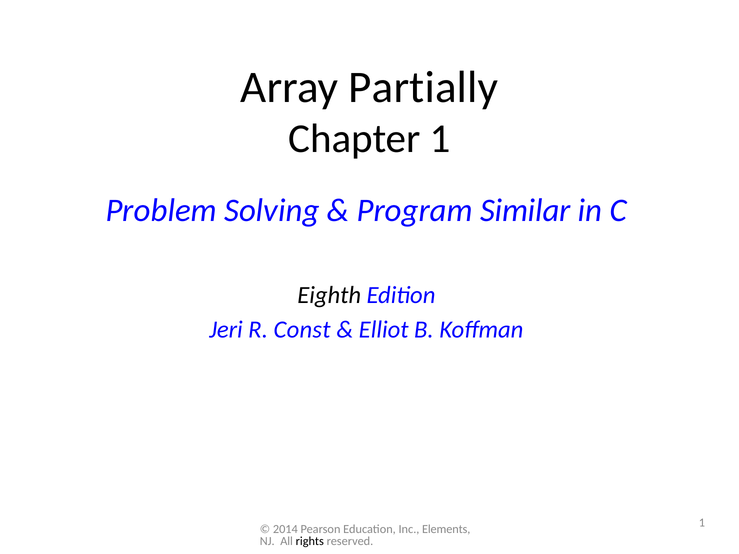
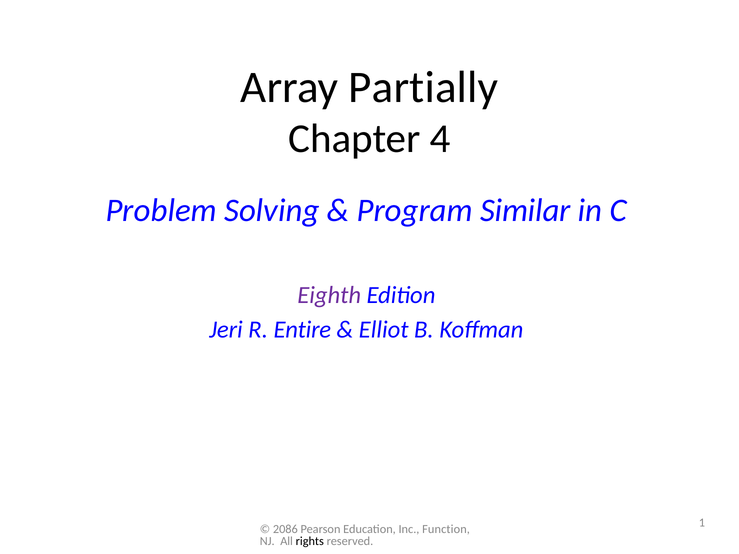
Chapter 1: 1 -> 4 (440, 139)
Eighth colour: black -> purple (329, 295)
Const: Const -> Entire (302, 330)
2014: 2014 -> 2086 (285, 529)
Elements: Elements -> Function (446, 529)
